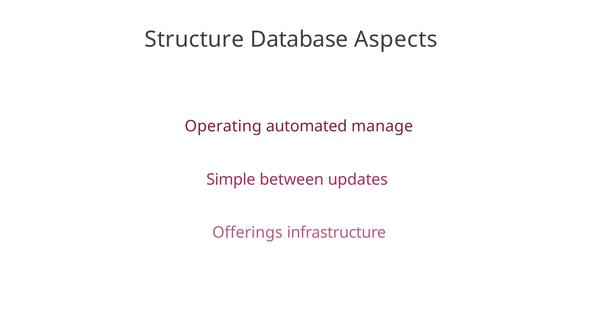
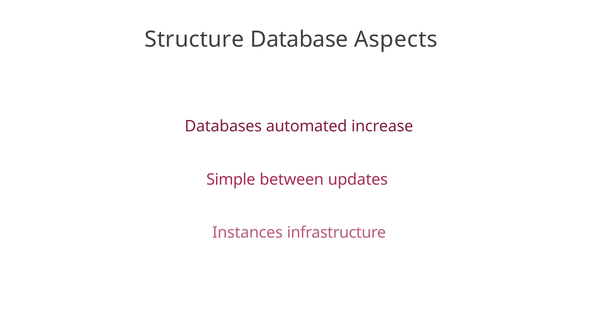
Operating: Operating -> Databases (223, 127)
manage: manage -> increase (382, 127)
Offerings: Offerings -> Instances (247, 233)
